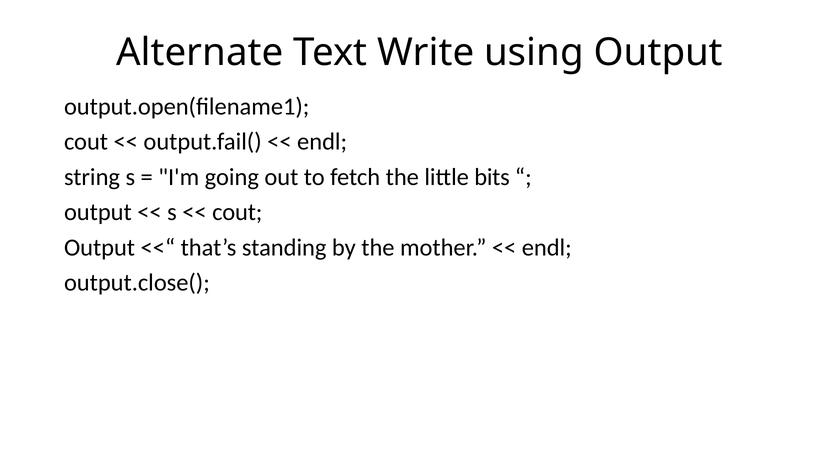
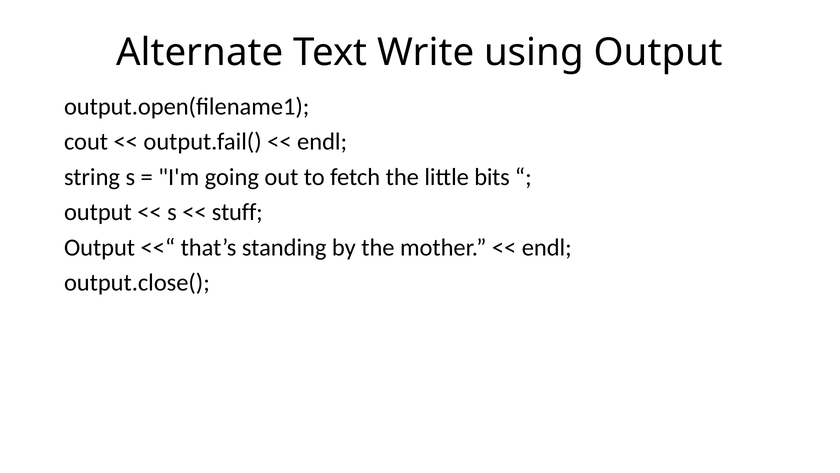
cout: cout -> stuff (237, 212)
